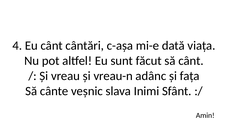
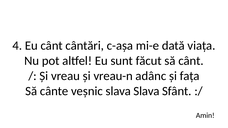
slava Inimi: Inimi -> Slava (147, 91)
